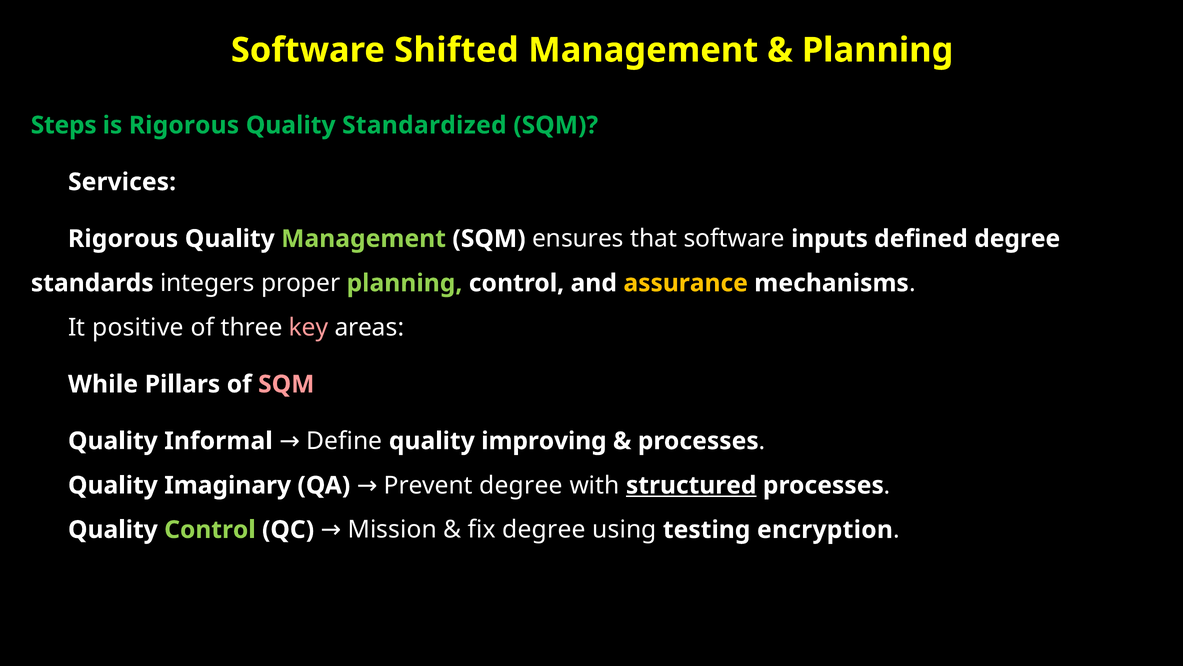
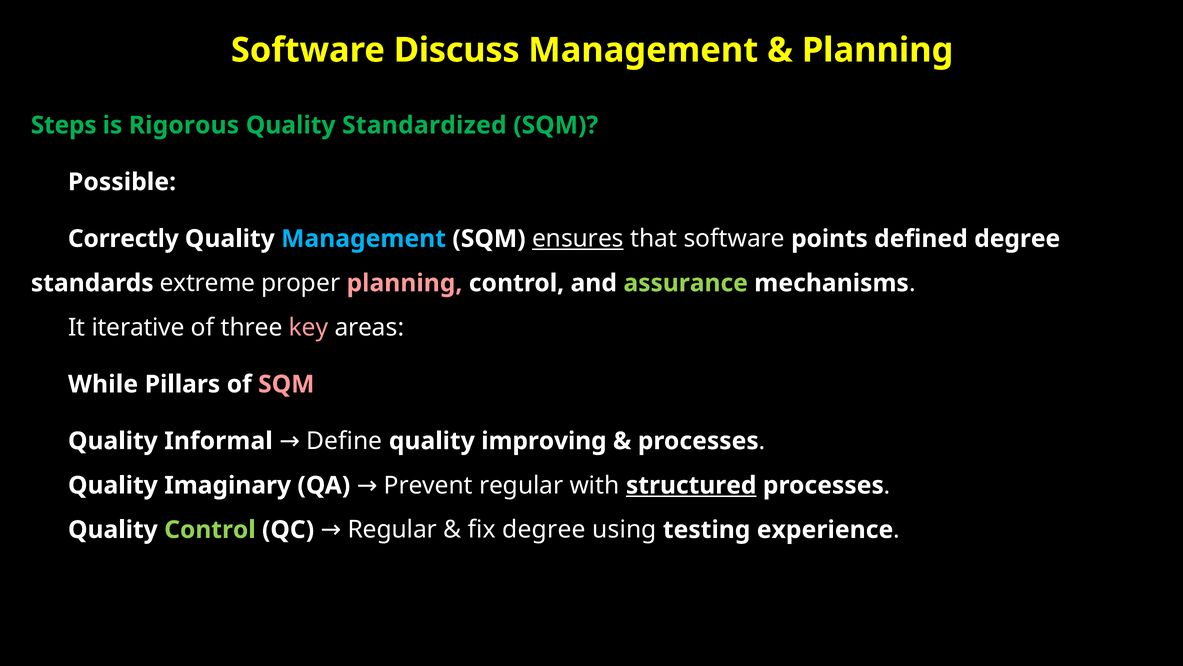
Shifted: Shifted -> Discuss (457, 50)
Services: Services -> Possible (122, 182)
Rigorous: Rigorous -> Correctly (123, 239)
Management colour: light green -> light blue (364, 239)
ensures underline: none -> present (578, 239)
inputs: inputs -> points (829, 239)
integers: integers -> extreme (208, 283)
planning colour: light green -> pink (404, 283)
assurance colour: yellow -> light green (686, 283)
positive: positive -> iterative (138, 327)
Prevent degree: degree -> regular (521, 485)
encryption: encryption -> experience (825, 529)
QC Mission: Mission -> Regular (392, 529)
